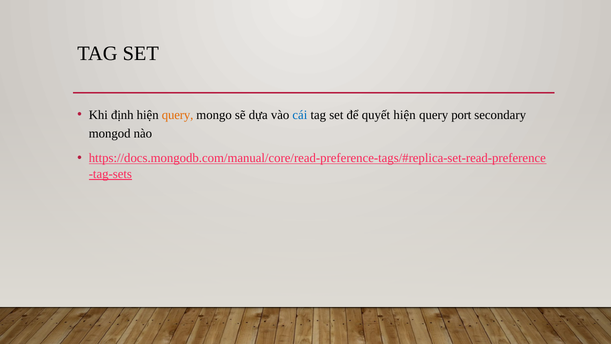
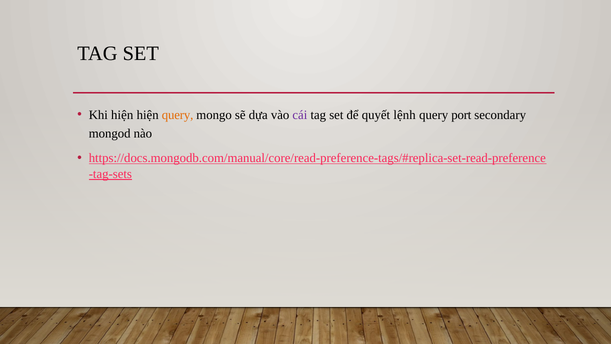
Khi định: định -> hiện (122, 115)
cái colour: blue -> purple (300, 115)
quyết hiện: hiện -> lệnh (405, 115)
